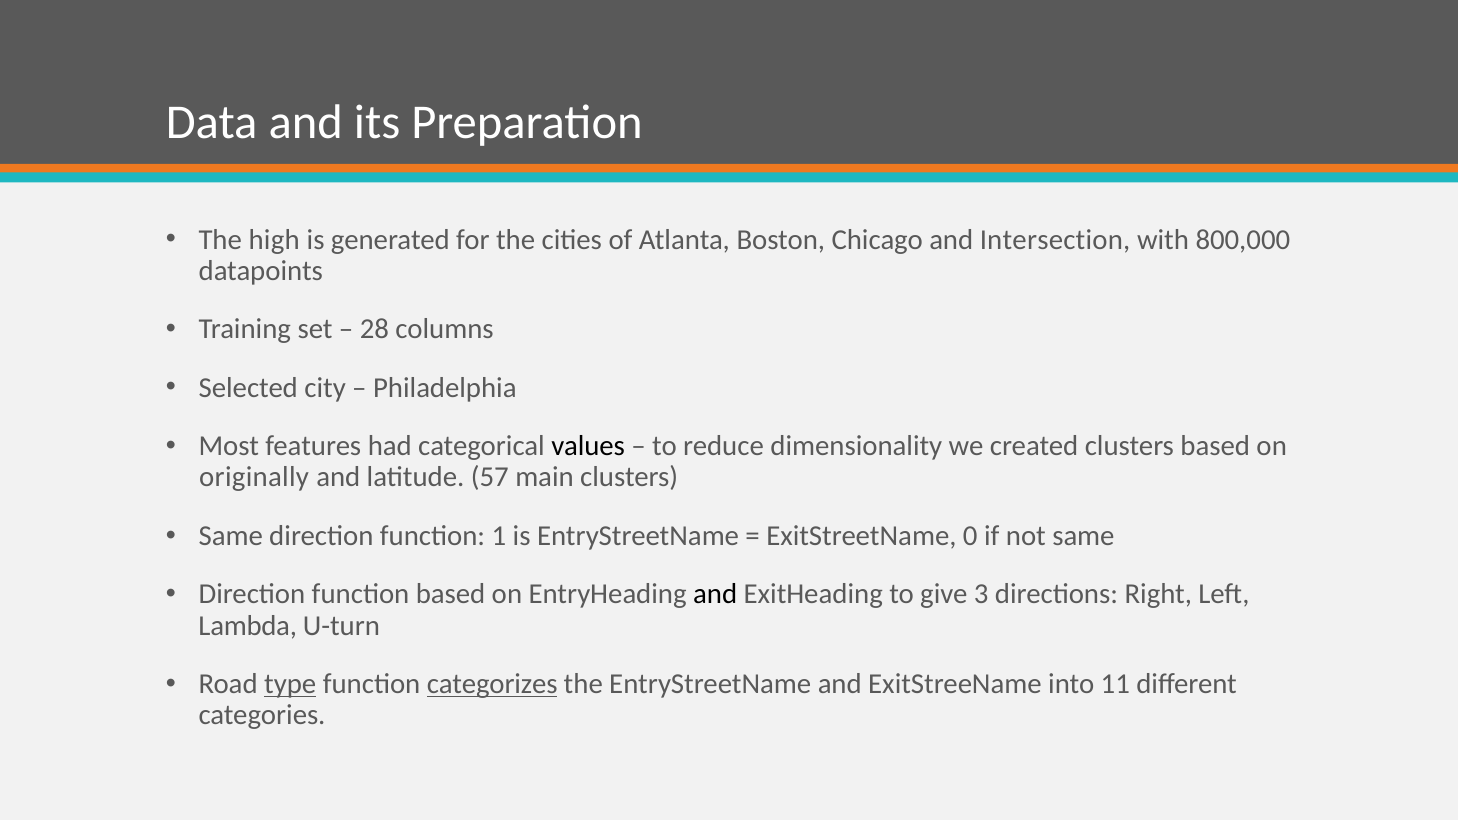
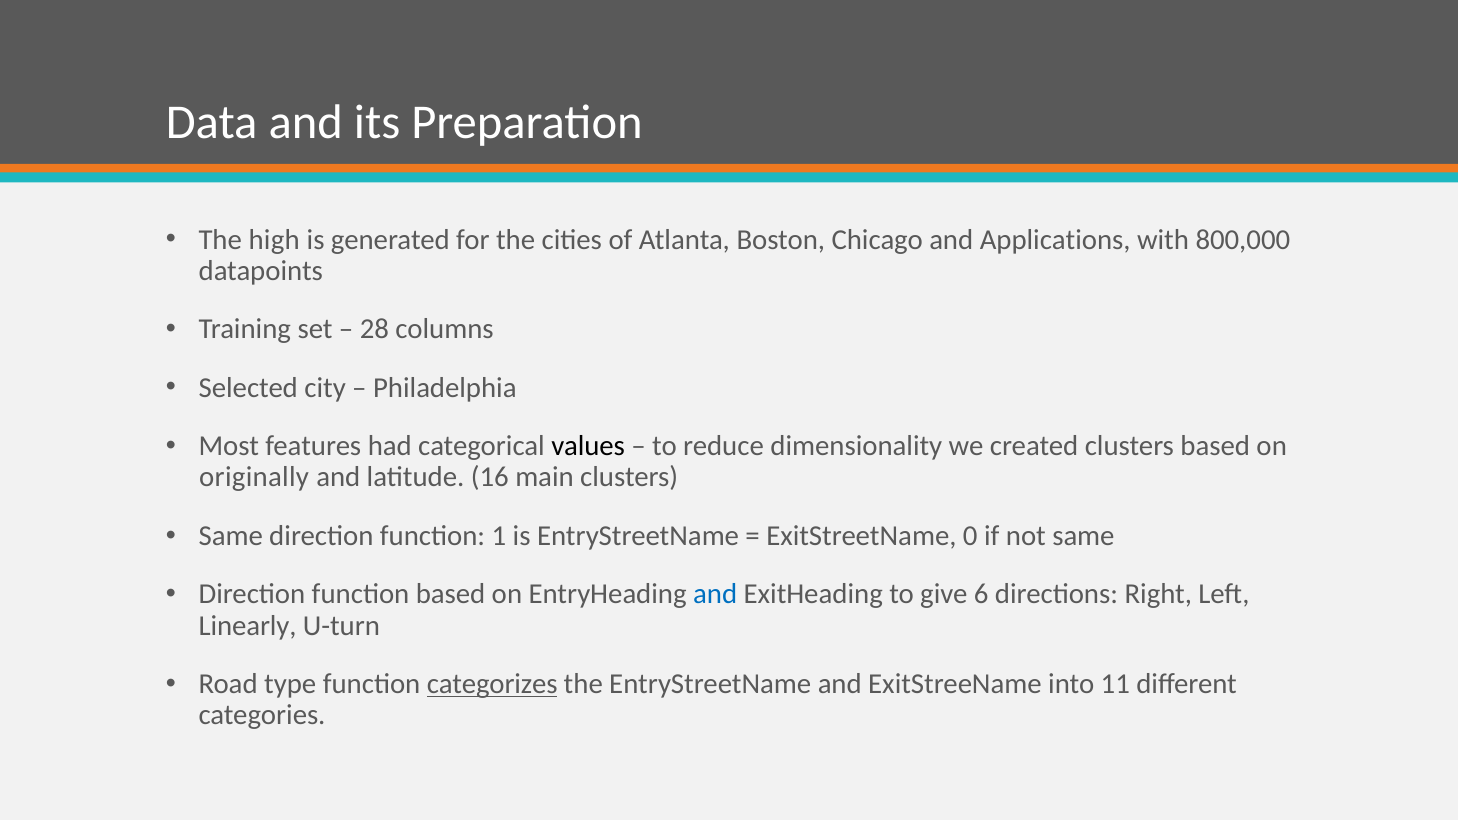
Intersection: Intersection -> Applications (1055, 240)
57: 57 -> 16 (490, 477)
and colour: black -> blue (715, 594)
3: 3 -> 6 (981, 594)
Lambda: Lambda -> Linearly (248, 626)
type underline: present -> none (290, 684)
